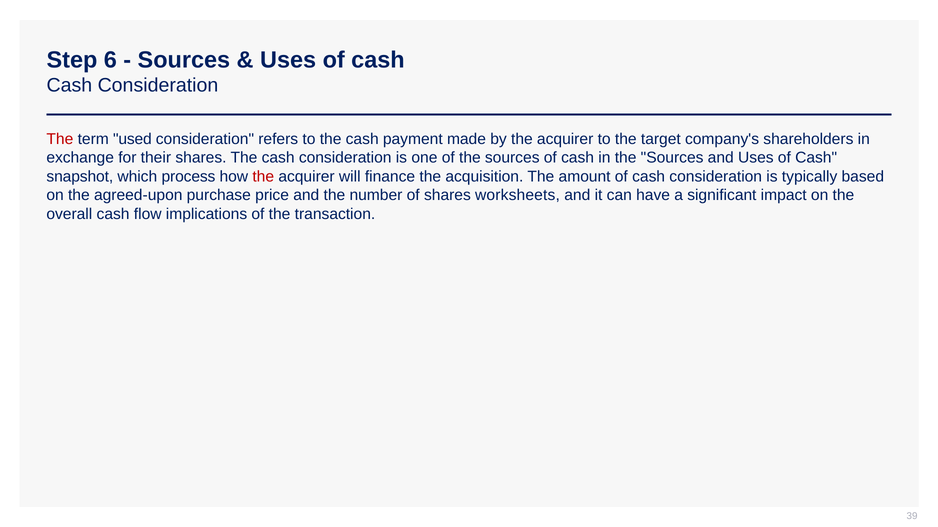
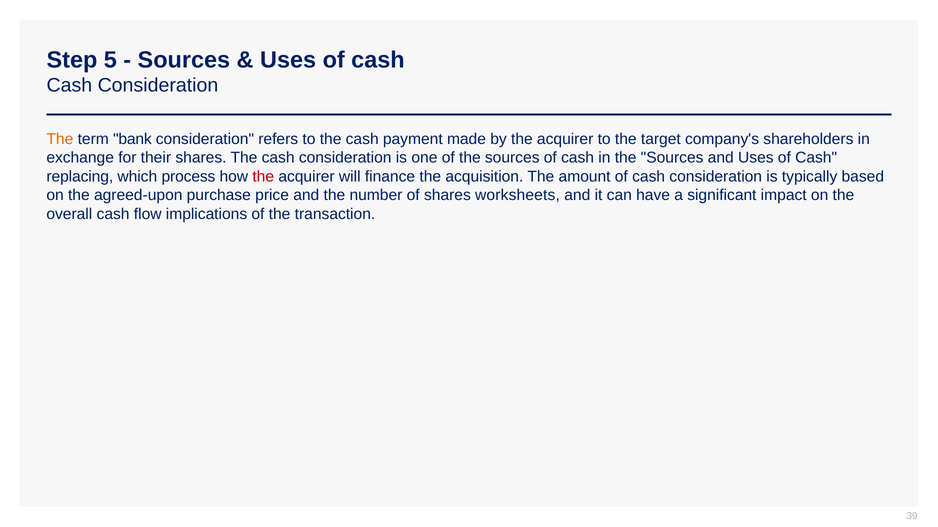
6: 6 -> 5 (110, 60)
The colour: red -> orange (60, 139)
used: used -> bank (132, 139)
snapshot: snapshot -> replacing (80, 177)
